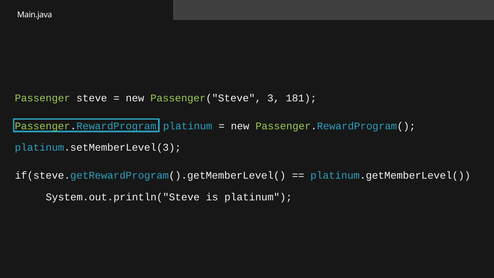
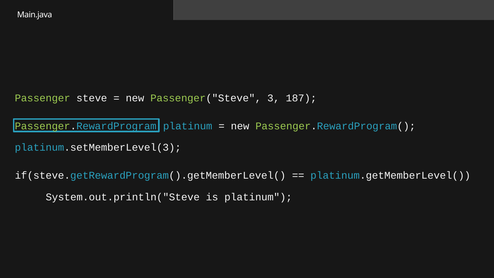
181: 181 -> 187 (301, 98)
